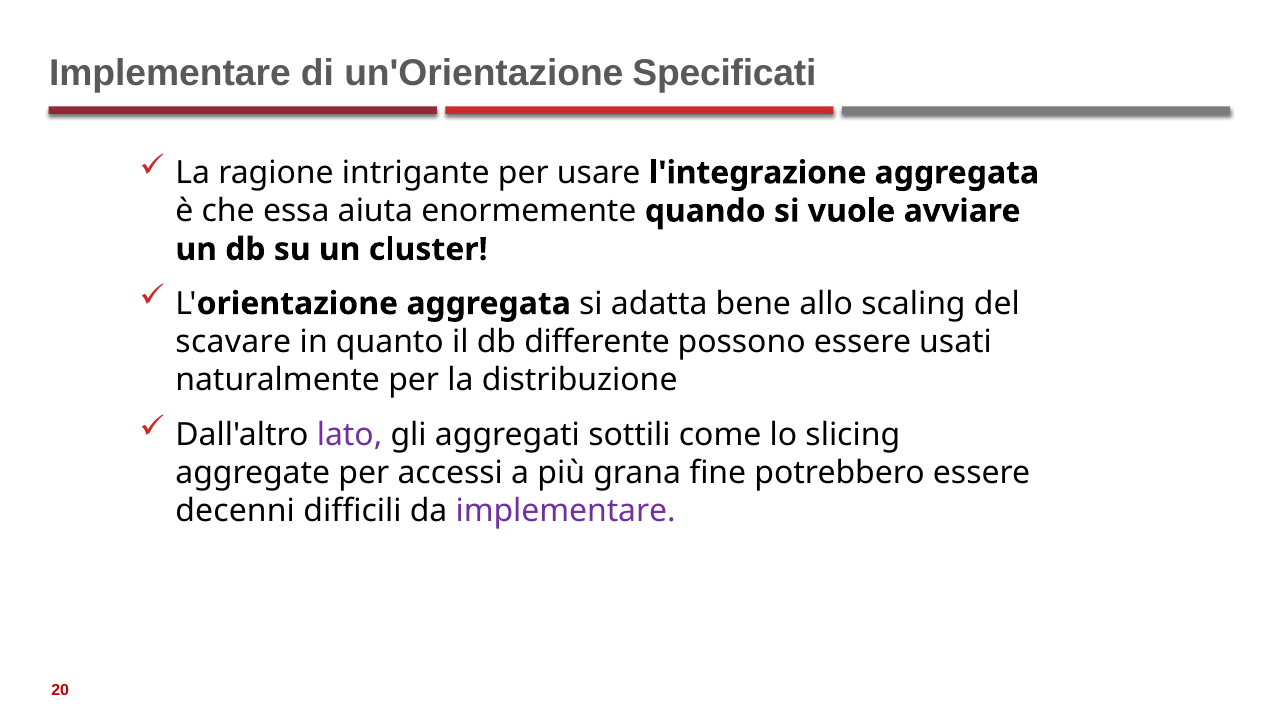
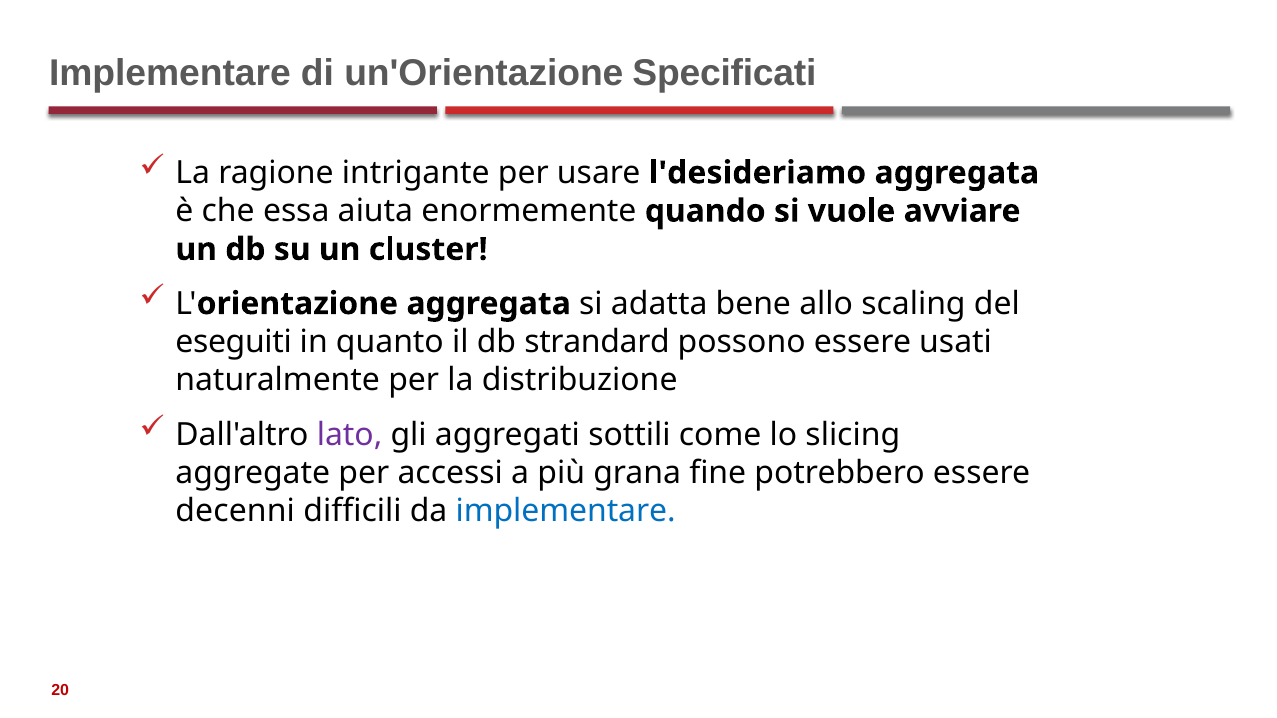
l'integrazione: l'integrazione -> l'desideriamo (758, 173)
scavare: scavare -> eseguiti (234, 342)
differente: differente -> strandard (597, 342)
implementare colour: purple -> blue (566, 511)
